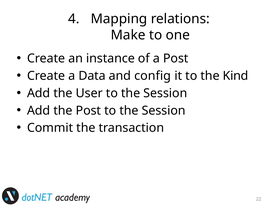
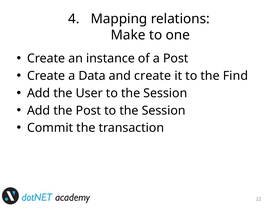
and config: config -> create (153, 76)
Kind: Kind -> Find (235, 76)
